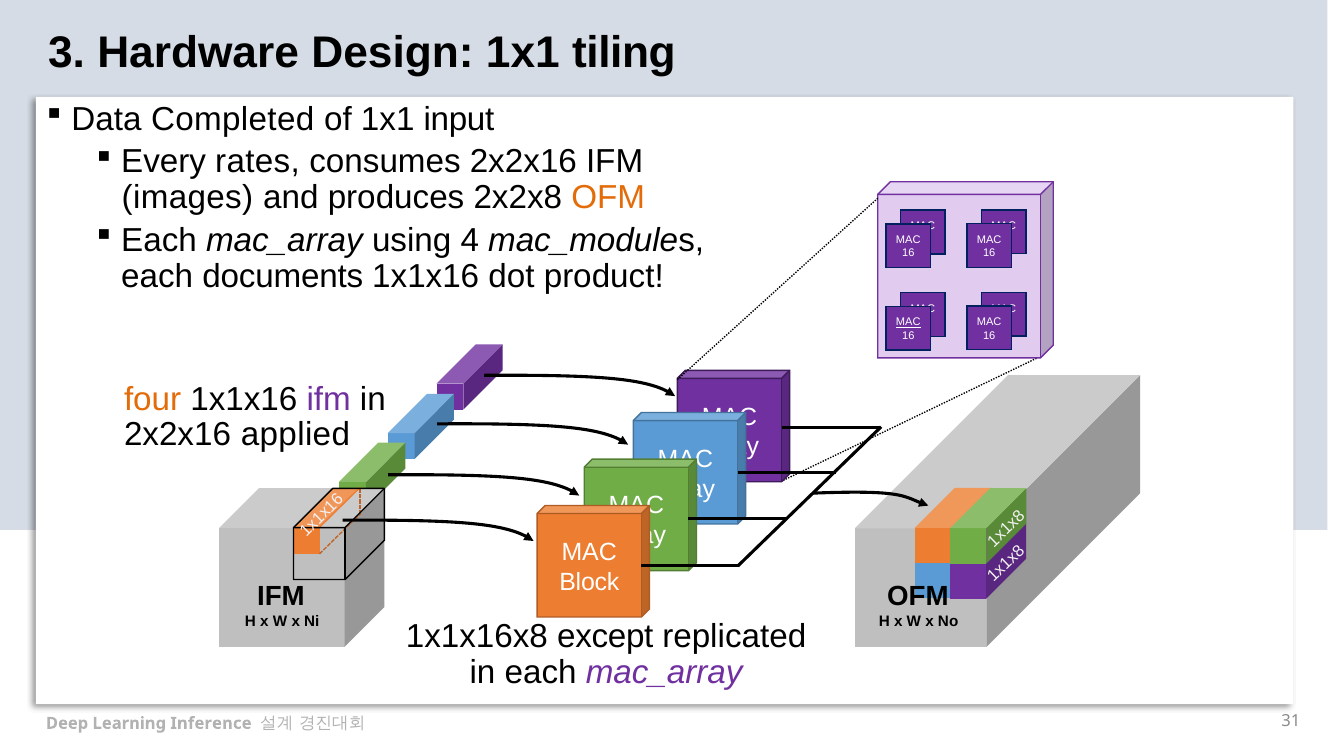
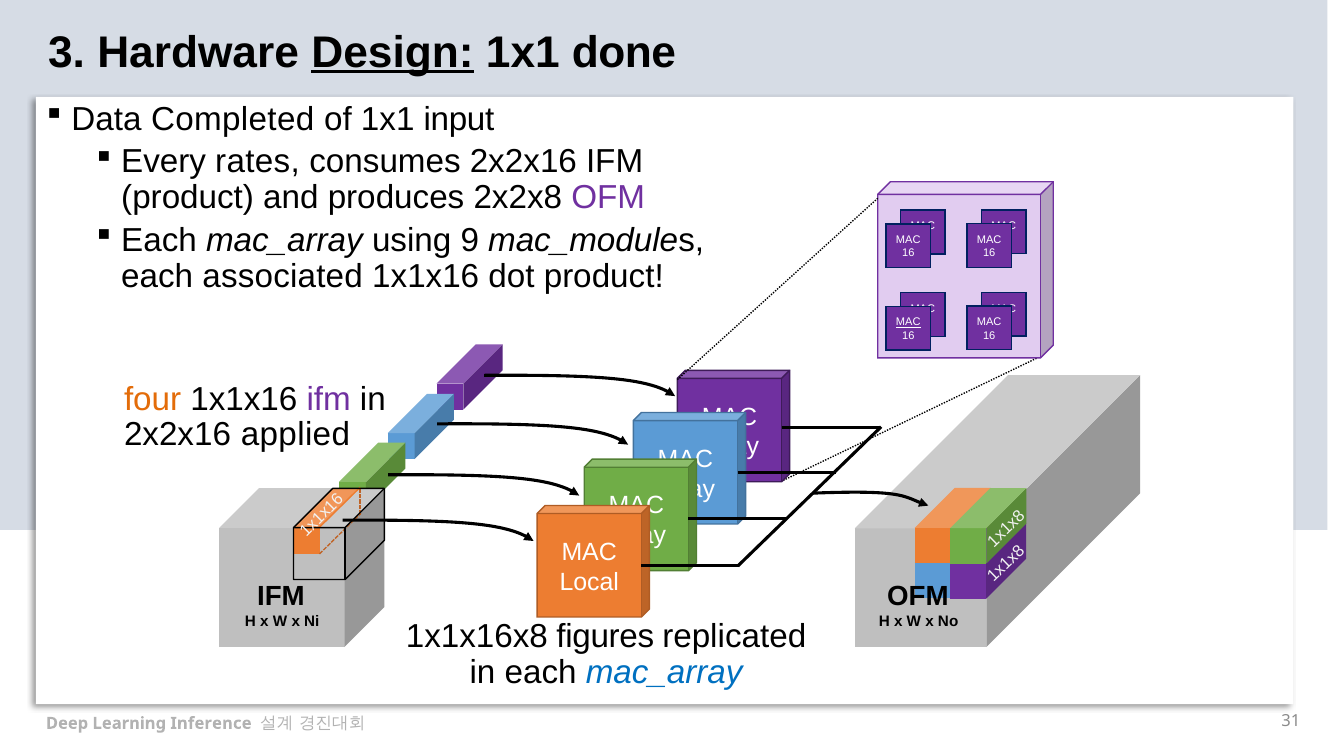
Design underline: none -> present (392, 53)
tiling: tiling -> done (624, 53)
images: images -> product (188, 198)
OFM colour: orange -> purple (608, 198)
4: 4 -> 9 (470, 241)
documents: documents -> associated (283, 276)
Block: Block -> Local (589, 582)
except: except -> figures (605, 637)
mac_array colour: purple -> blue (664, 673)
